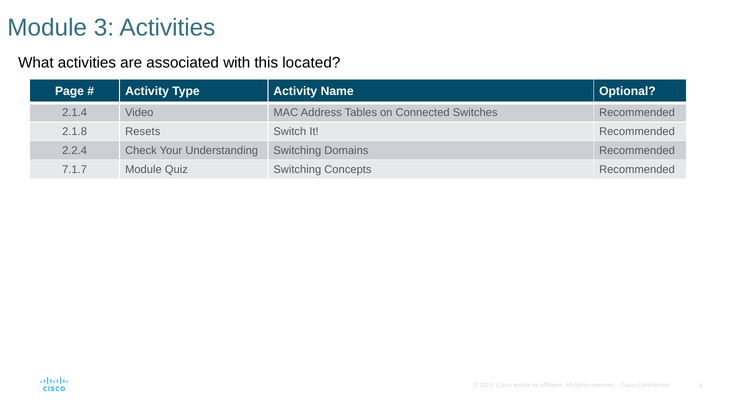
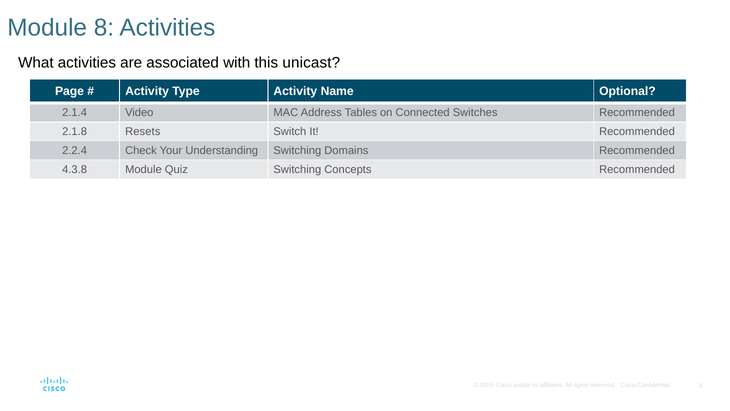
3: 3 -> 8 (104, 28)
located: located -> unicast (311, 62)
7.1.7: 7.1.7 -> 4.3.8 (75, 169)
